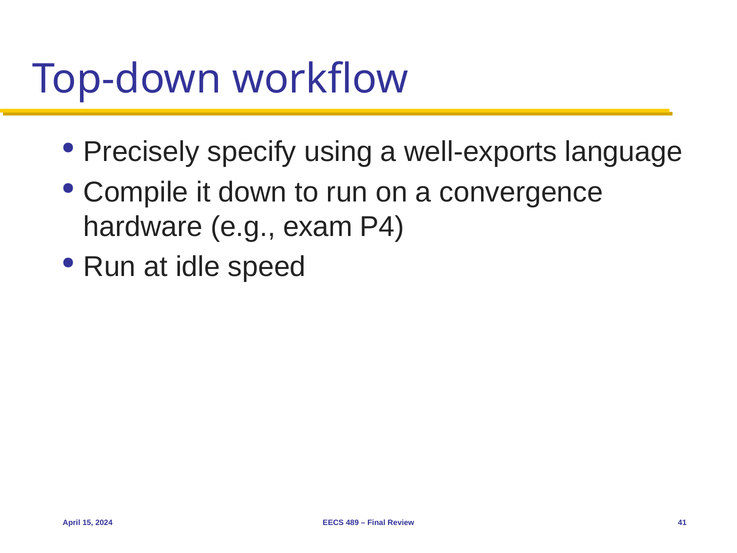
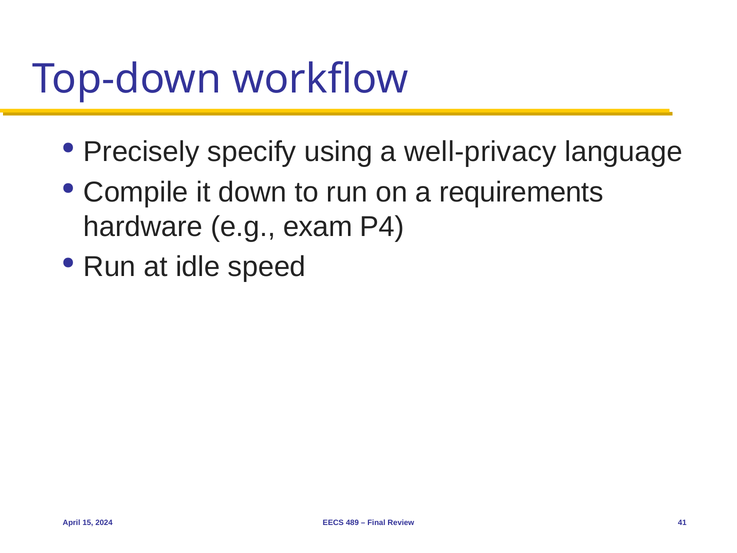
well-exports: well-exports -> well-privacy (480, 152)
convergence: convergence -> requirements (521, 192)
